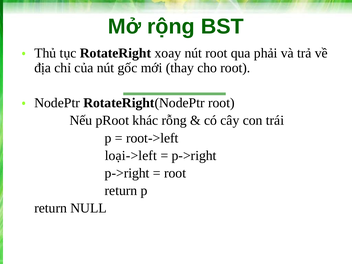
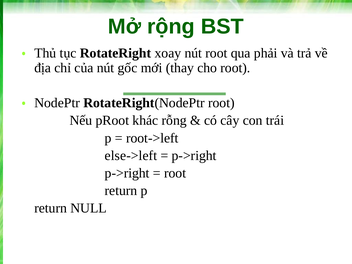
loại->left: loại->left -> else->left (131, 156)
